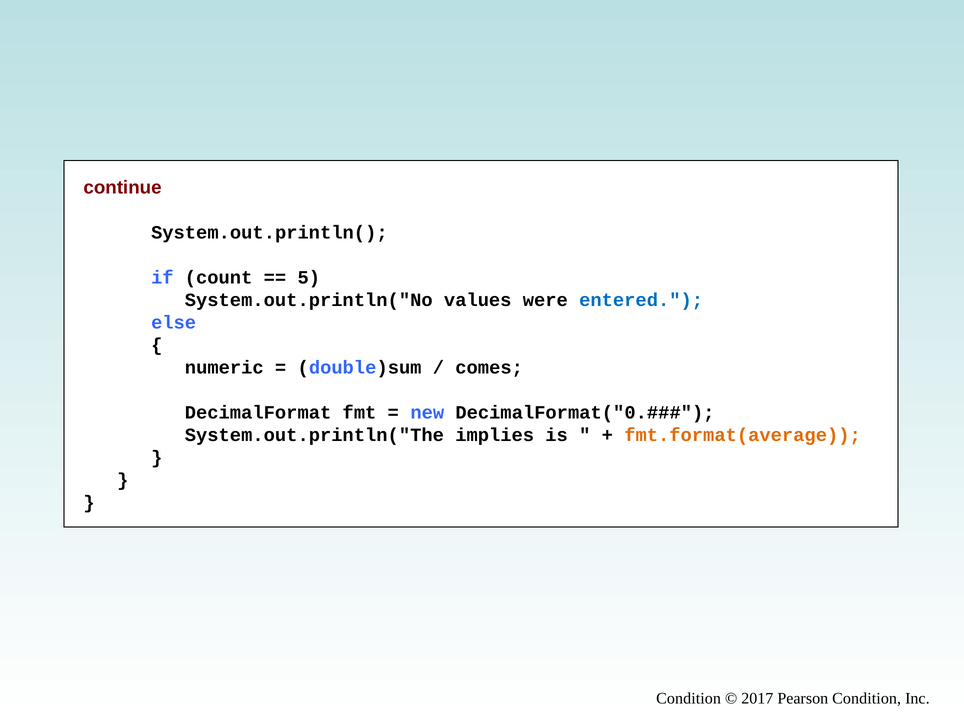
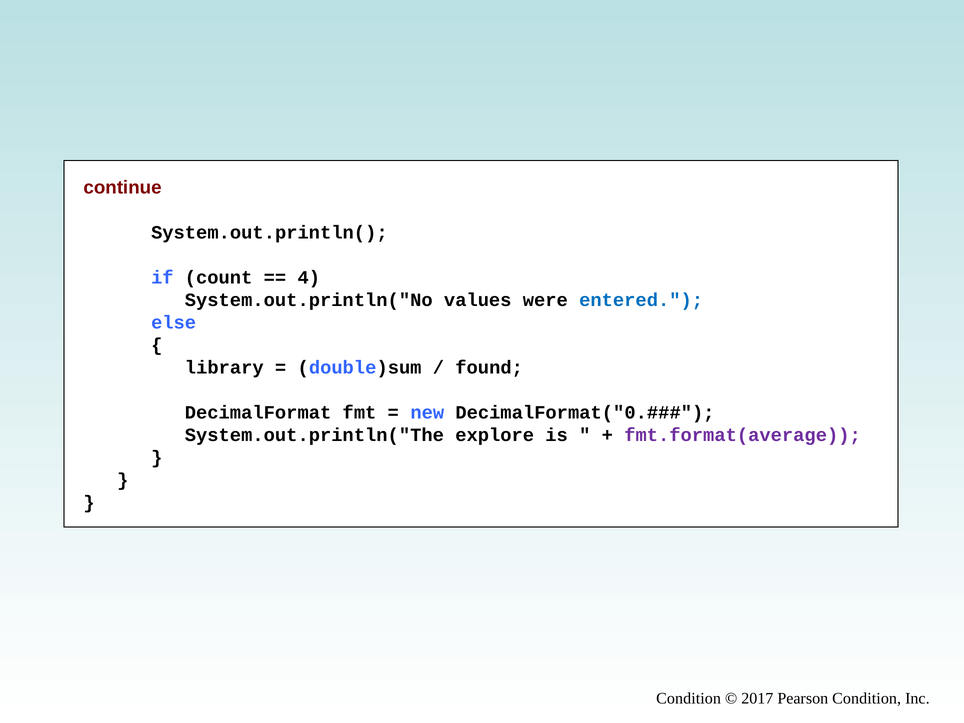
5: 5 -> 4 (309, 278)
numeric: numeric -> library (224, 368)
comes: comes -> found (489, 368)
implies: implies -> explore (495, 435)
fmt.format(average colour: orange -> purple (743, 435)
